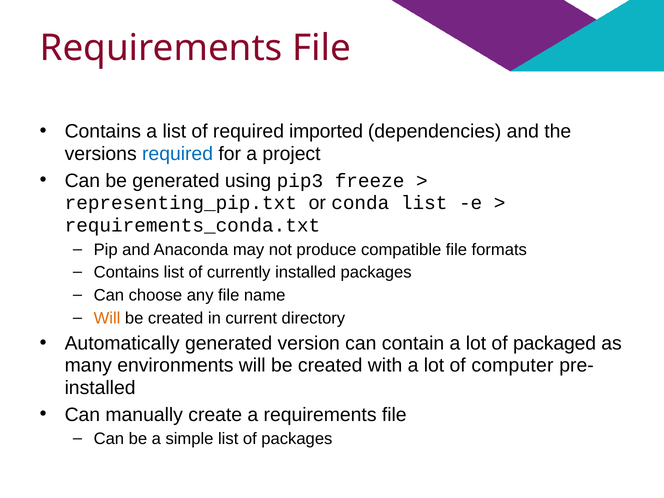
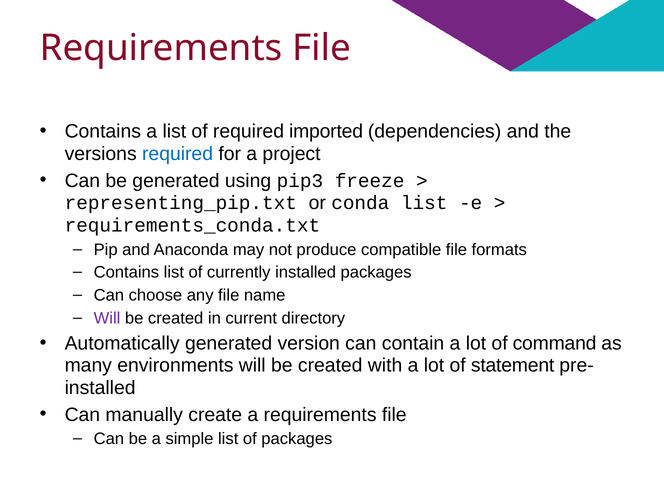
Will colour: orange -> purple (107, 318)
packaged: packaged -> command (555, 343)
computer: computer -> statement (513, 366)
